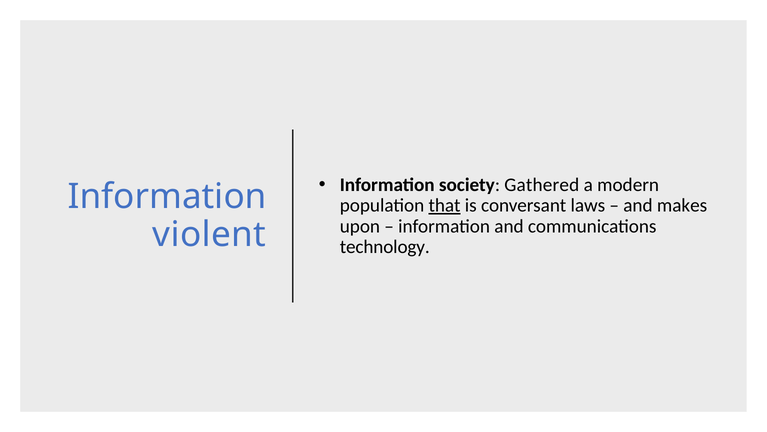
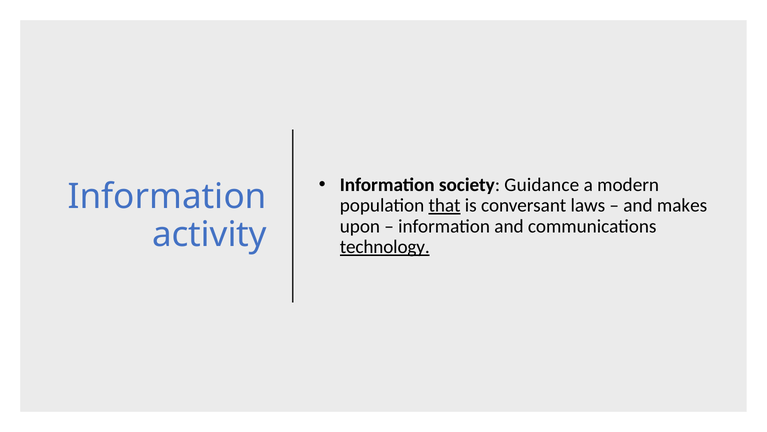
Gathered: Gathered -> Guidance (542, 185)
violent: violent -> activity (210, 235)
technology underline: none -> present (385, 247)
